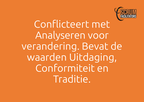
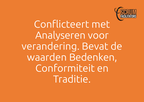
Uitdaging: Uitdaging -> Bedenken (93, 58)
